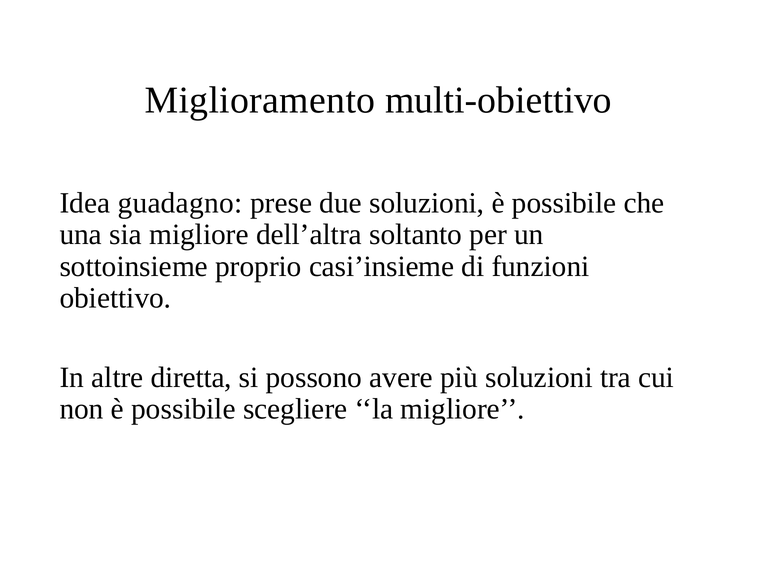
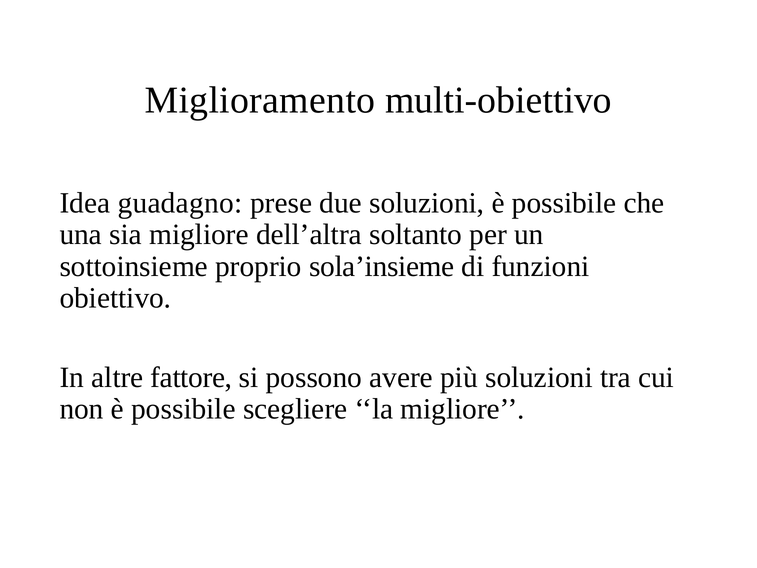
casi’insieme: casi’insieme -> sola’insieme (382, 266)
diretta: diretta -> fattore (191, 377)
